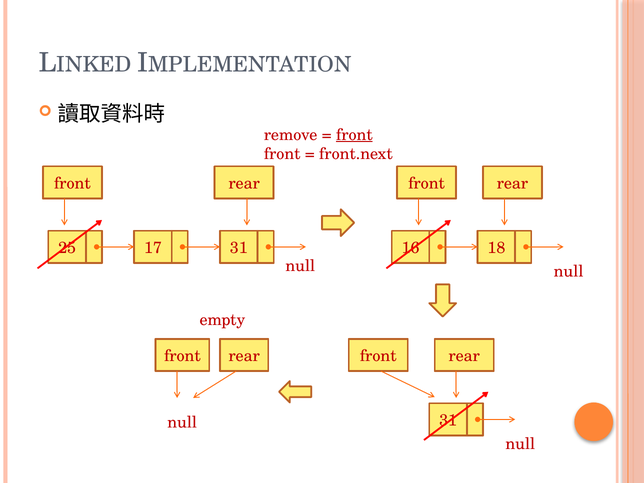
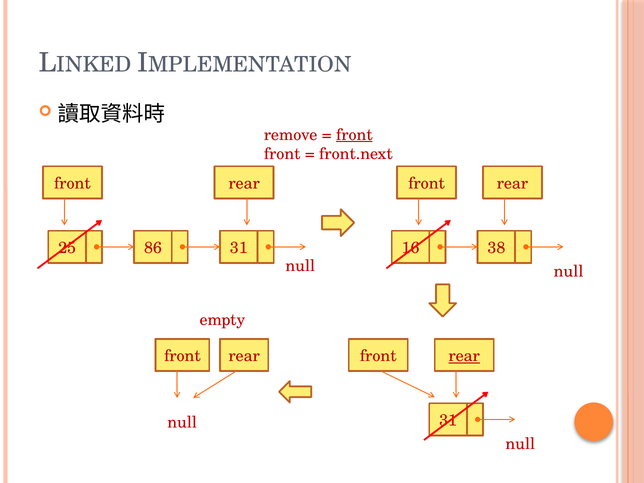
17: 17 -> 86 (153, 248)
18: 18 -> 38 (496, 248)
rear underline: none -> present (464, 356)
